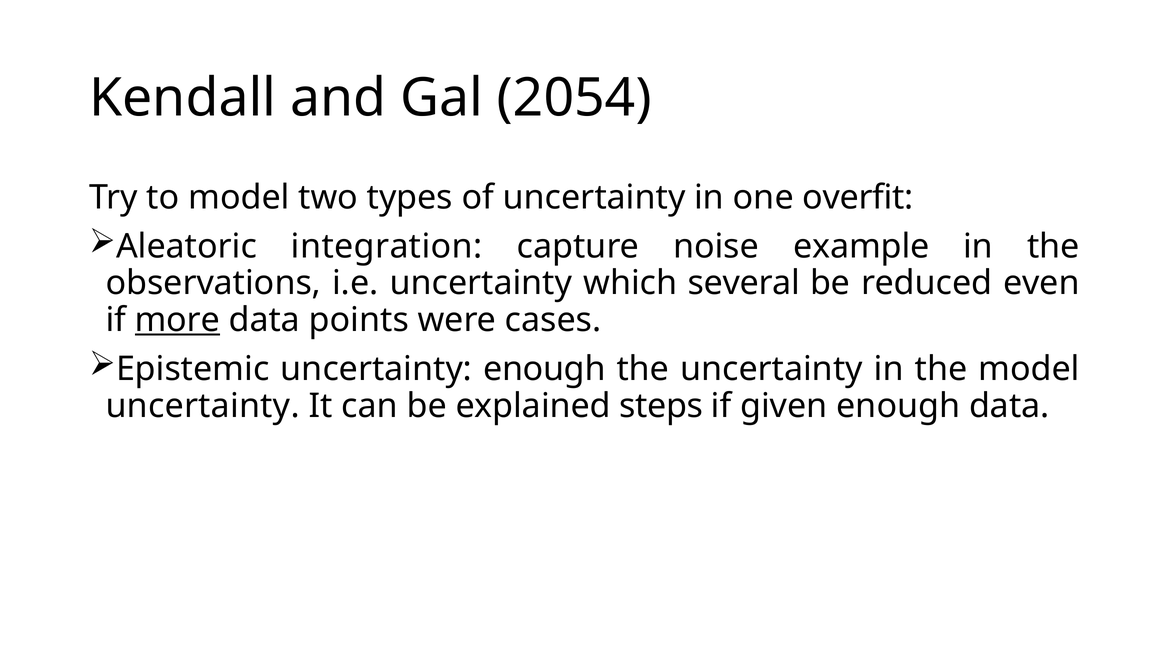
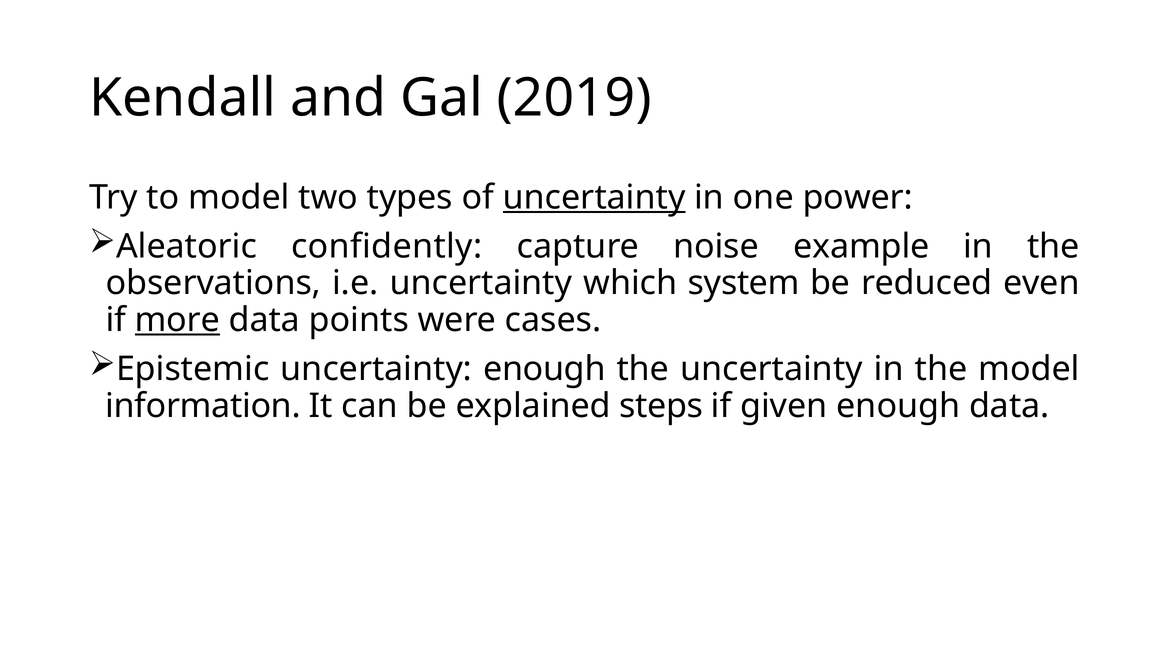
2054: 2054 -> 2019 (574, 98)
uncertainty underline: none -> present (594, 198)
overfit: overfit -> power (858, 198)
integration: integration -> confidently (387, 247)
several: several -> system (744, 283)
uncertainty: uncertainty -> information (203, 406)
